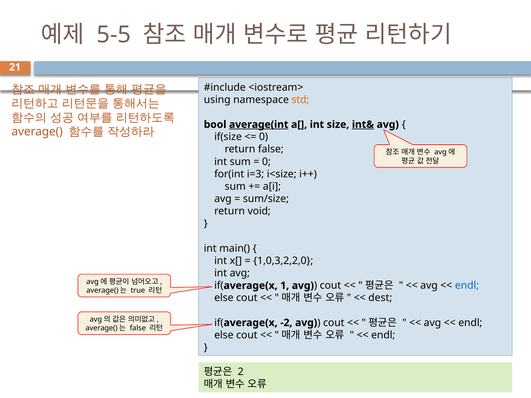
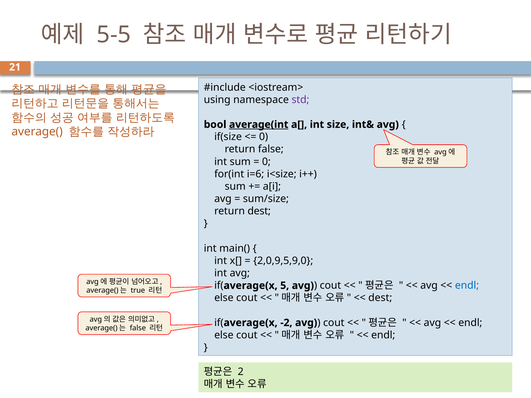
std colour: orange -> purple (300, 100)
int& underline: present -> none (363, 125)
i=3: i=3 -> i=6 (256, 174)
return void: void -> dest (259, 211)
1,0,3,2,2,0: 1,0,3,2,2,0 -> 2,0,9,5,9,0 (283, 261)
1: 1 -> 5 (285, 286)
